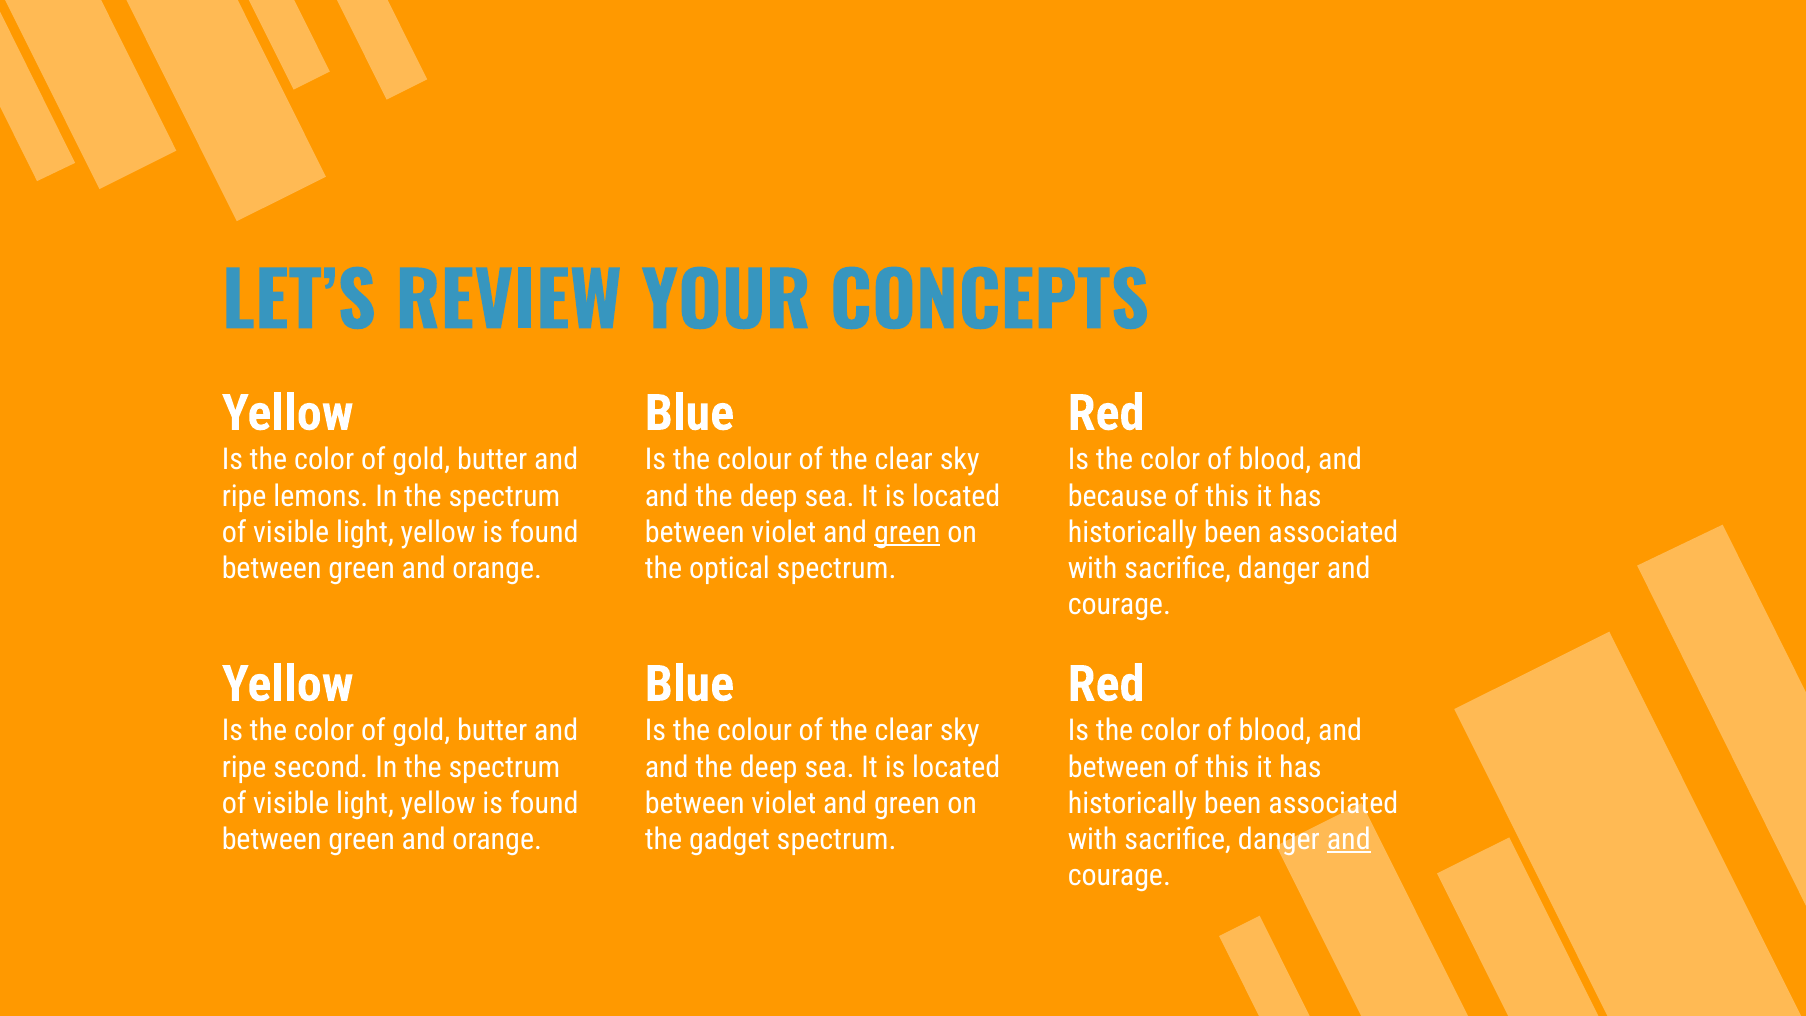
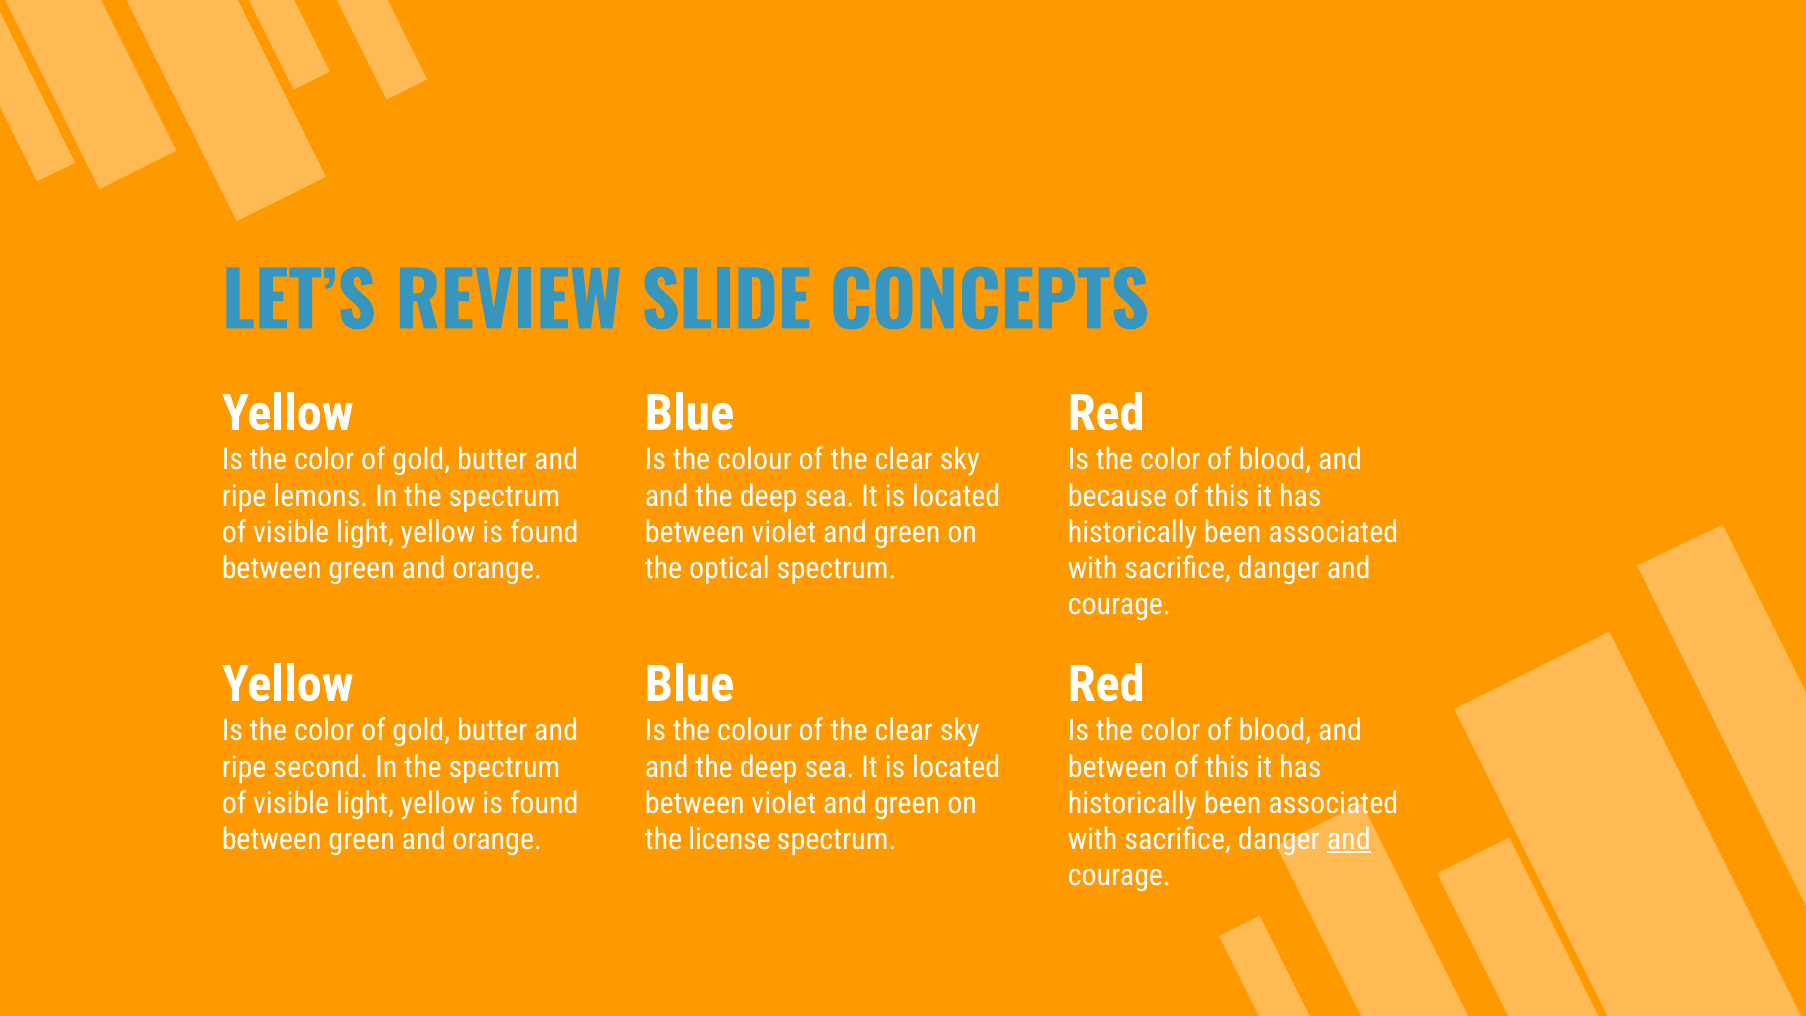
YOUR: YOUR -> SLIDE (726, 304)
green underline: present -> none (907, 532)
gadget: gadget -> license (730, 839)
